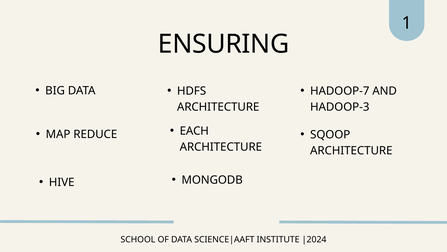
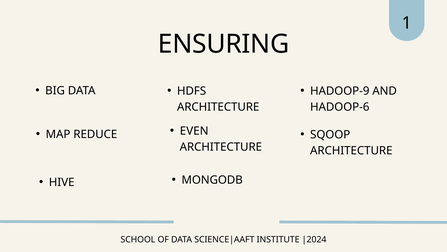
HADOOP-7: HADOOP-7 -> HADOOP-9 (340, 91)
HADOOP-3: HADOOP-3 -> HADOOP-6 (340, 107)
EACH: EACH -> EVEN (194, 131)
